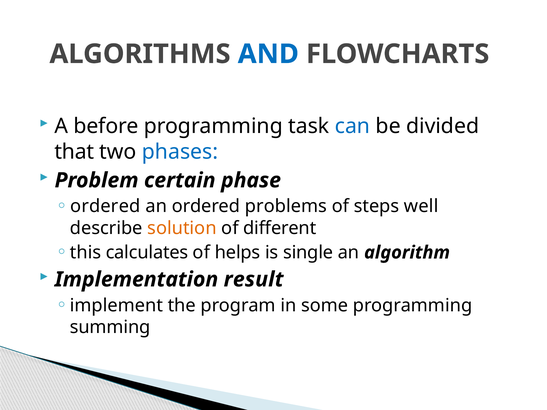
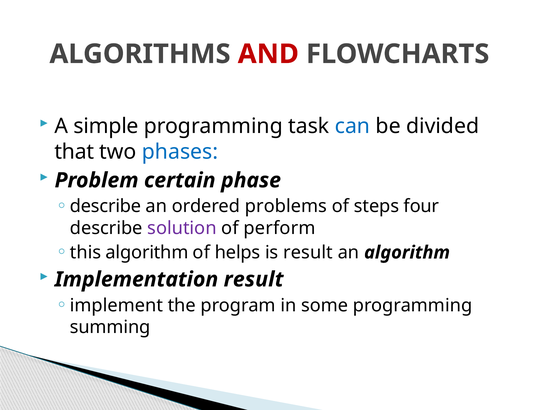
AND colour: blue -> red (268, 54)
before: before -> simple (106, 126)
ordered: ordered -> describe (105, 206)
well: well -> four (421, 206)
solution colour: orange -> purple (182, 228)
different: different -> perform (280, 228)
this calculates: calculates -> algorithm (147, 253)
is single: single -> result (308, 253)
